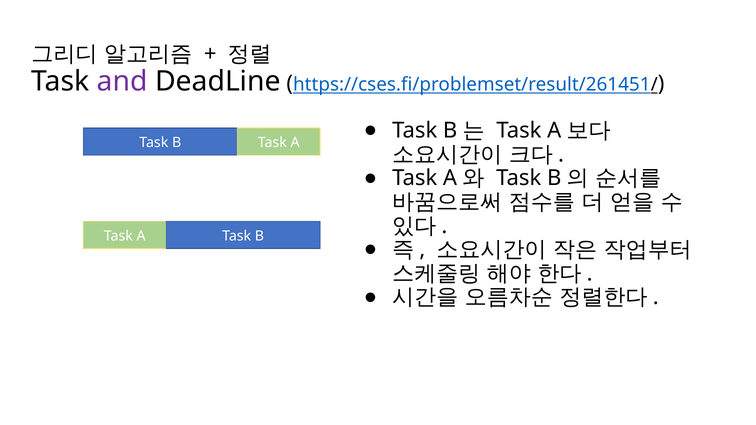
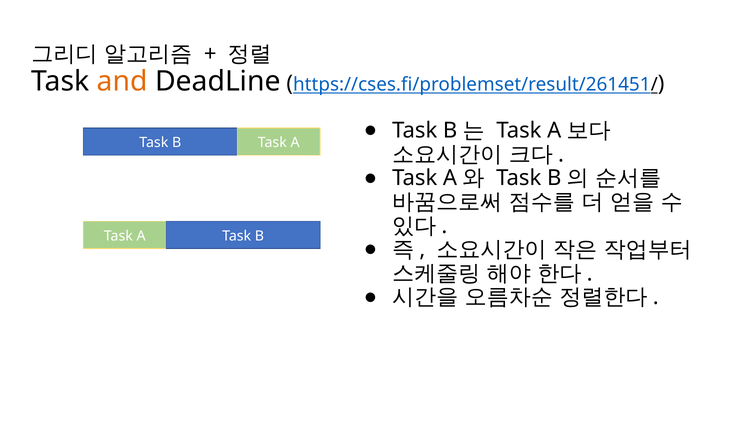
and colour: purple -> orange (122, 81)
